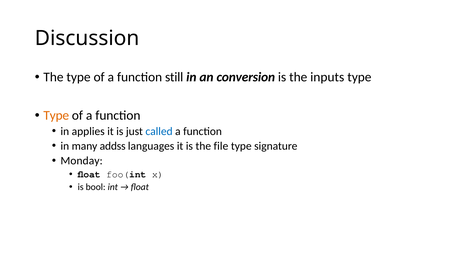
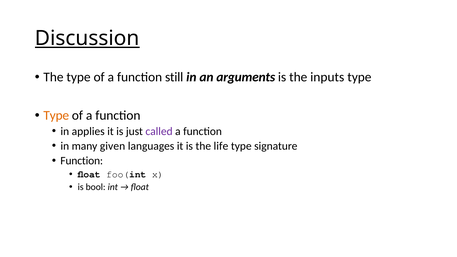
Discussion underline: none -> present (87, 38)
conversion: conversion -> arguments (246, 77)
called colour: blue -> purple (159, 131)
addss: addss -> given (113, 146)
file: file -> life (221, 146)
Monday: Monday -> Function (82, 161)
